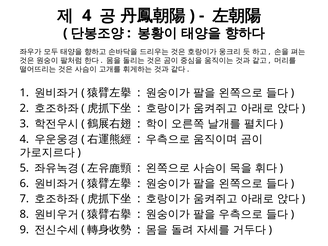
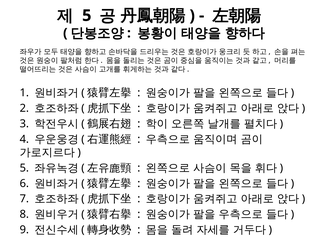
4: 4 -> 5 (87, 16)
